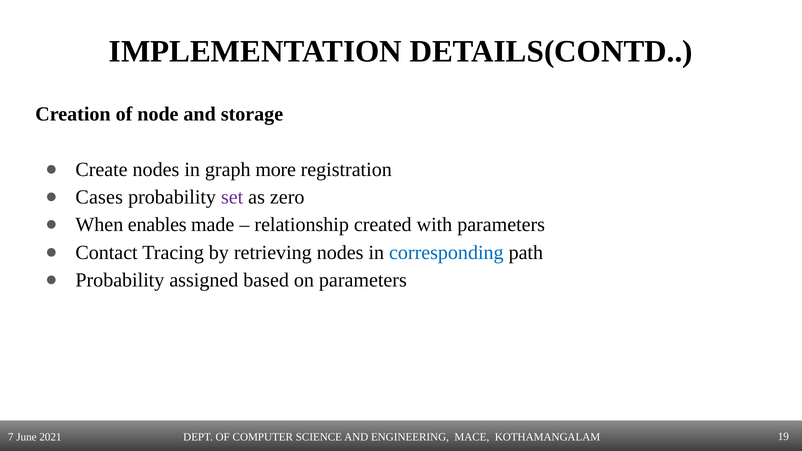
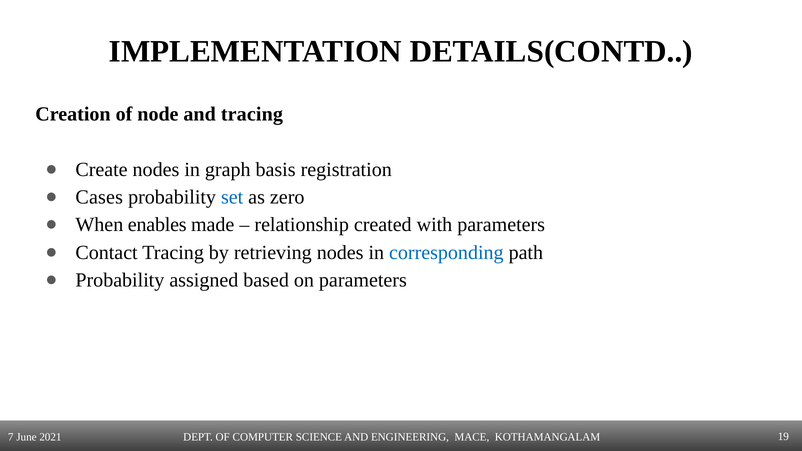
and storage: storage -> tracing (252, 114)
more: more -> basis (276, 170)
set colour: purple -> blue (232, 197)
